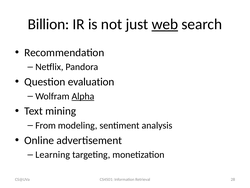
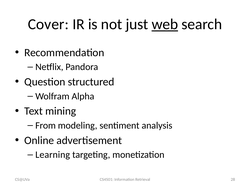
Billion: Billion -> Cover (48, 24)
evaluation: evaluation -> structured (91, 82)
Alpha underline: present -> none (83, 96)
